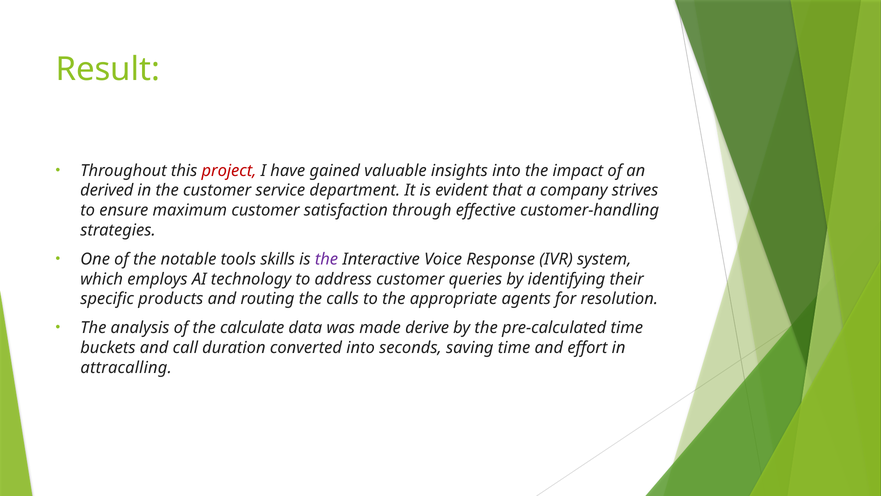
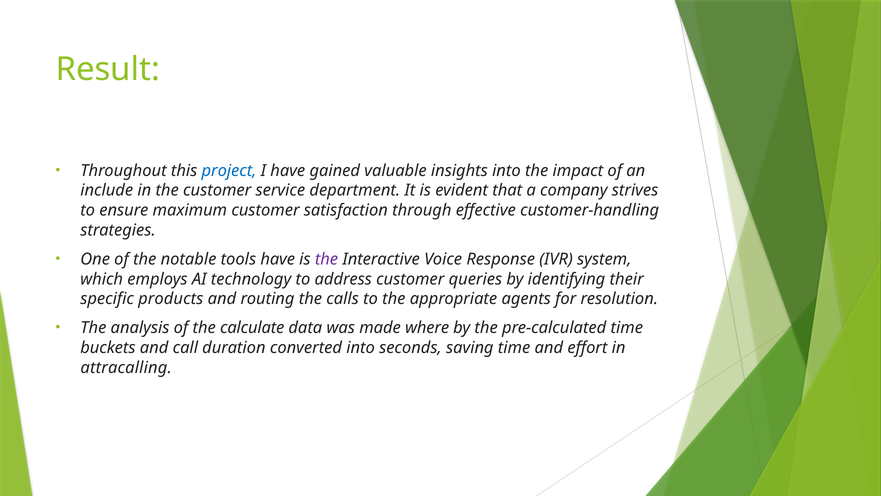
project colour: red -> blue (229, 171)
derived: derived -> include (107, 190)
tools skills: skills -> have (278, 259)
derive: derive -> where (427, 328)
